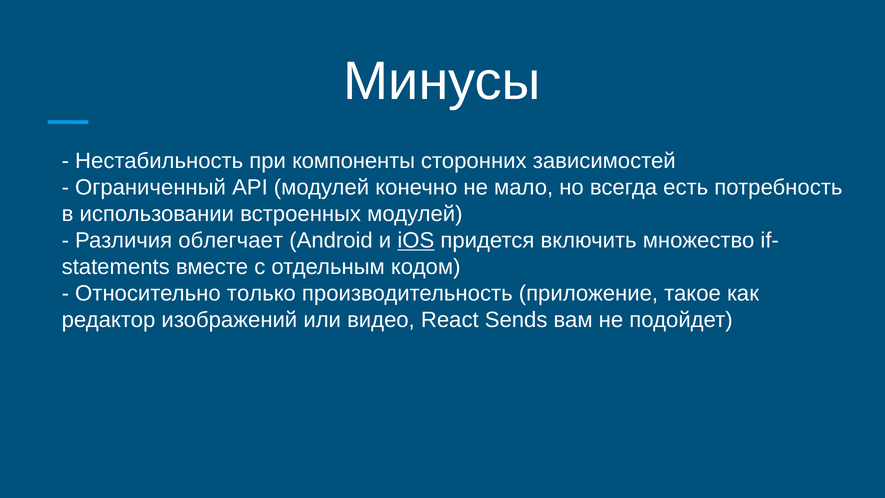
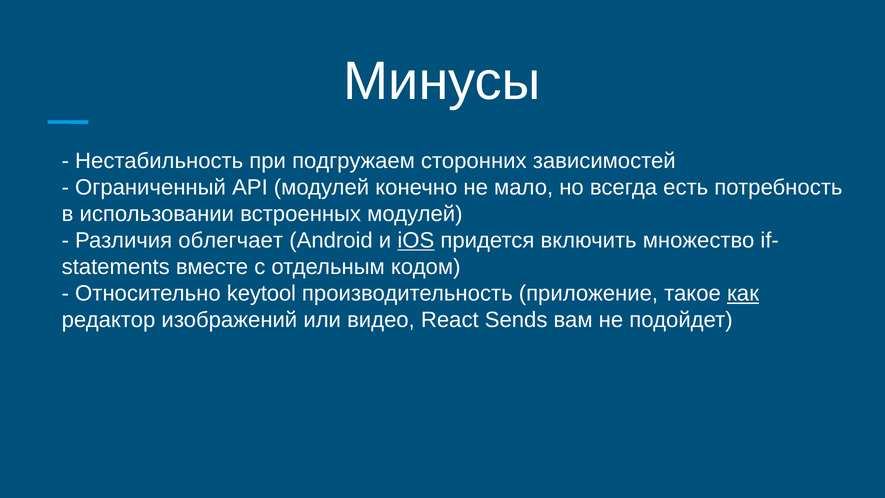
компоненты: компоненты -> подгружаем (354, 161)
только: только -> keytool (261, 294)
как underline: none -> present (743, 294)
